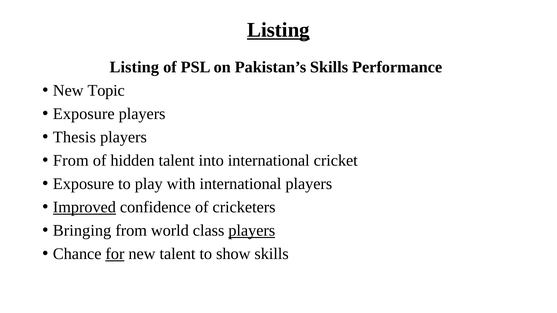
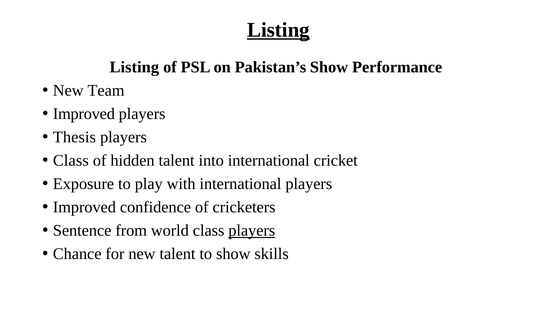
Pakistan’s Skills: Skills -> Show (329, 67)
Topic: Topic -> Team (106, 91)
Exposure: Exposure -> Improved (84, 114)
From: From -> Class (71, 161)
Improved underline: present -> none (84, 207)
Bringing: Bringing -> Sentence (82, 231)
for underline: present -> none (115, 254)
